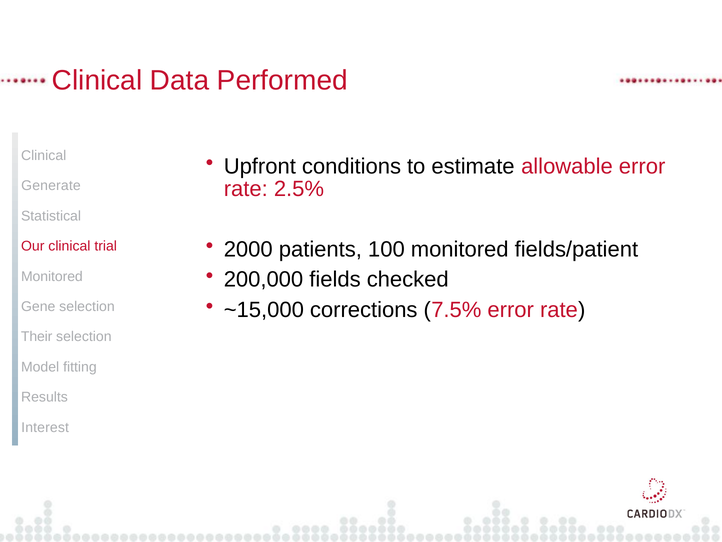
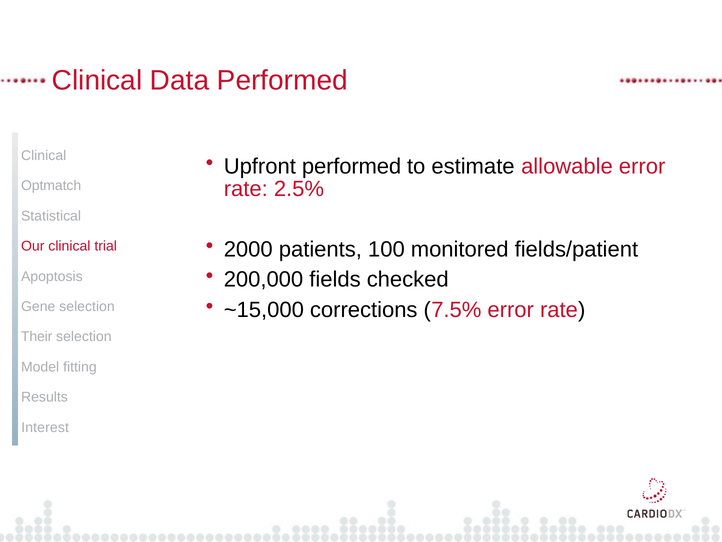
Upfront conditions: conditions -> performed (352, 166)
Generate: Generate -> Optmatch (51, 186)
Monitored: Monitored -> Apoptosis (52, 276)
